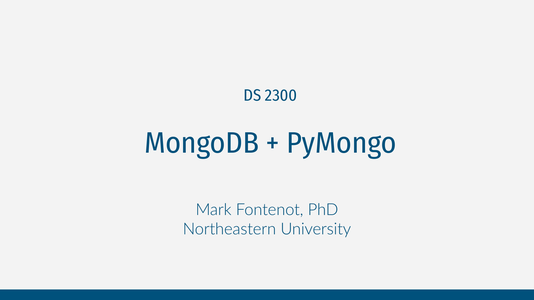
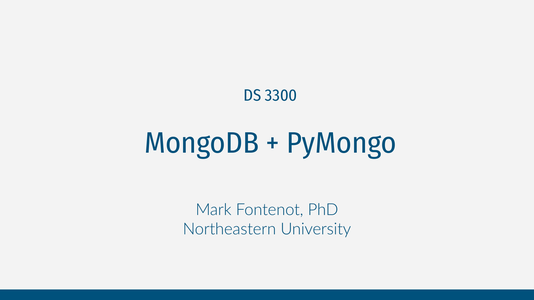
2300: 2300 -> 3300 (281, 96)
